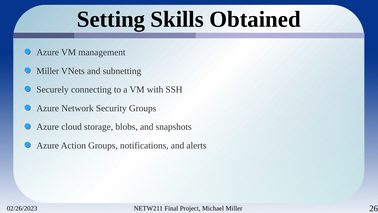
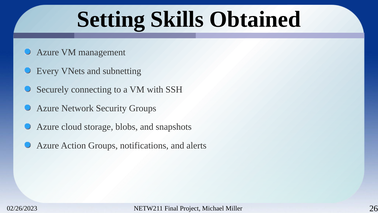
Miller: Miller -> Every (48, 71)
